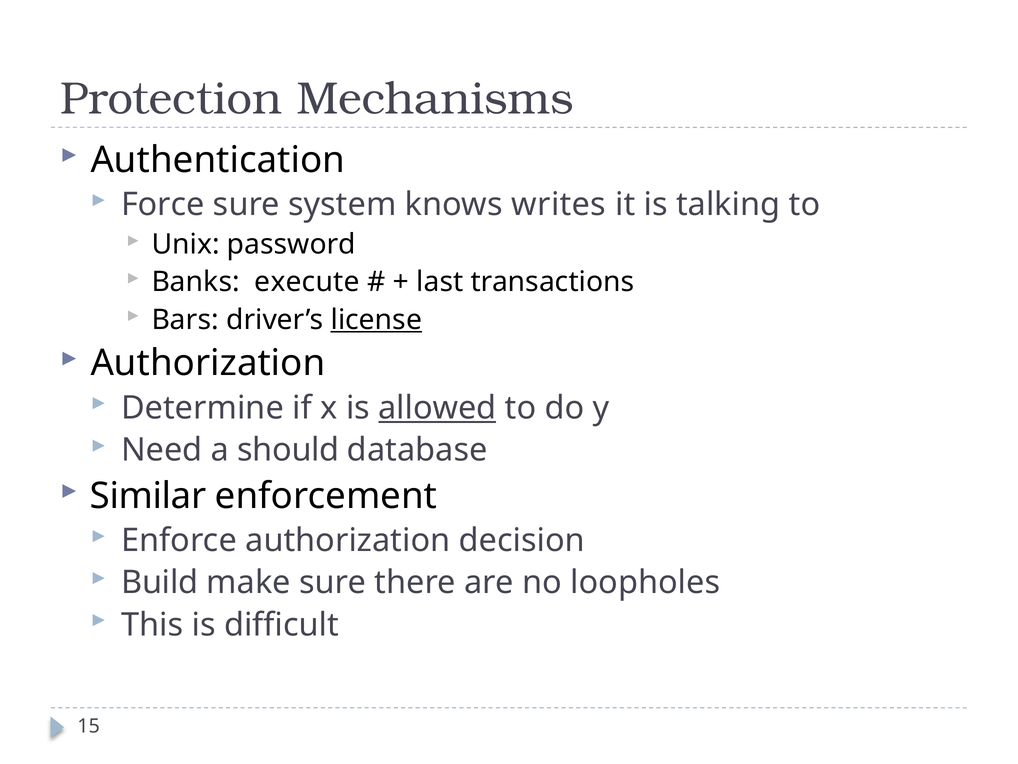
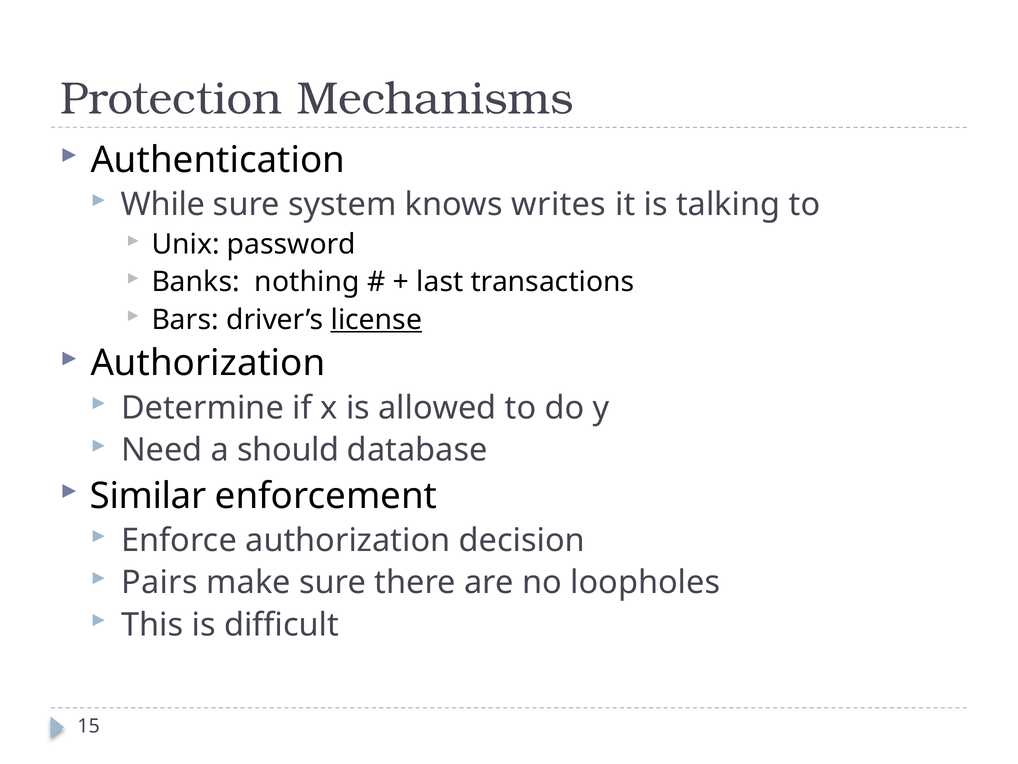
Force: Force -> While (163, 204)
execute: execute -> nothing (307, 282)
allowed underline: present -> none (437, 408)
Build: Build -> Pairs (159, 582)
